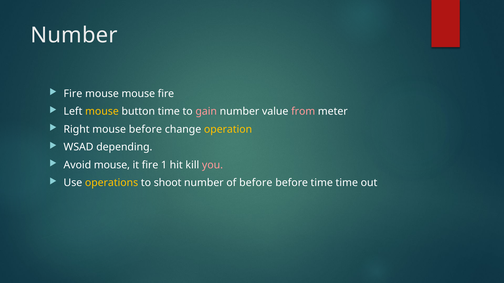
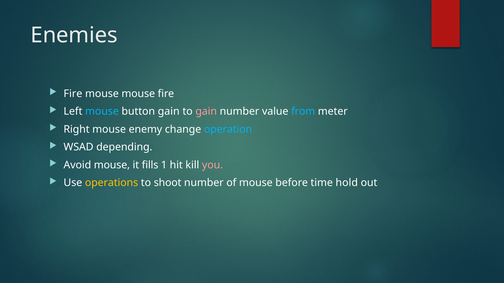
Number: Number -> Enemies (74, 35)
mouse colour: yellow -> light blue (102, 112)
button time: time -> gain (169, 112)
from colour: pink -> light blue (303, 112)
mouse before: before -> enemy (145, 130)
operation colour: yellow -> light blue (228, 130)
it fire: fire -> fills (150, 165)
of before: before -> mouse (256, 183)
time time: time -> hold (347, 183)
